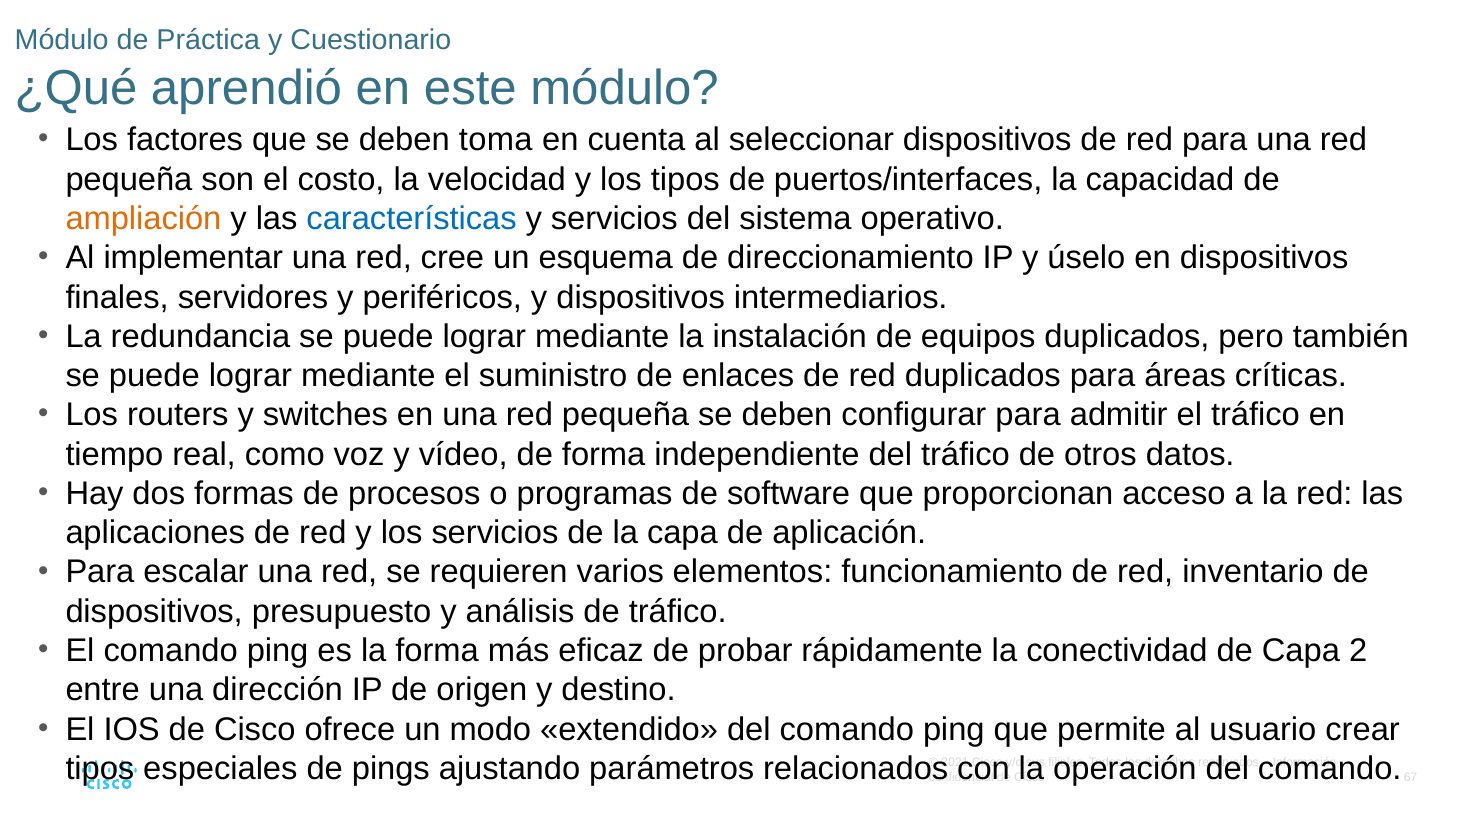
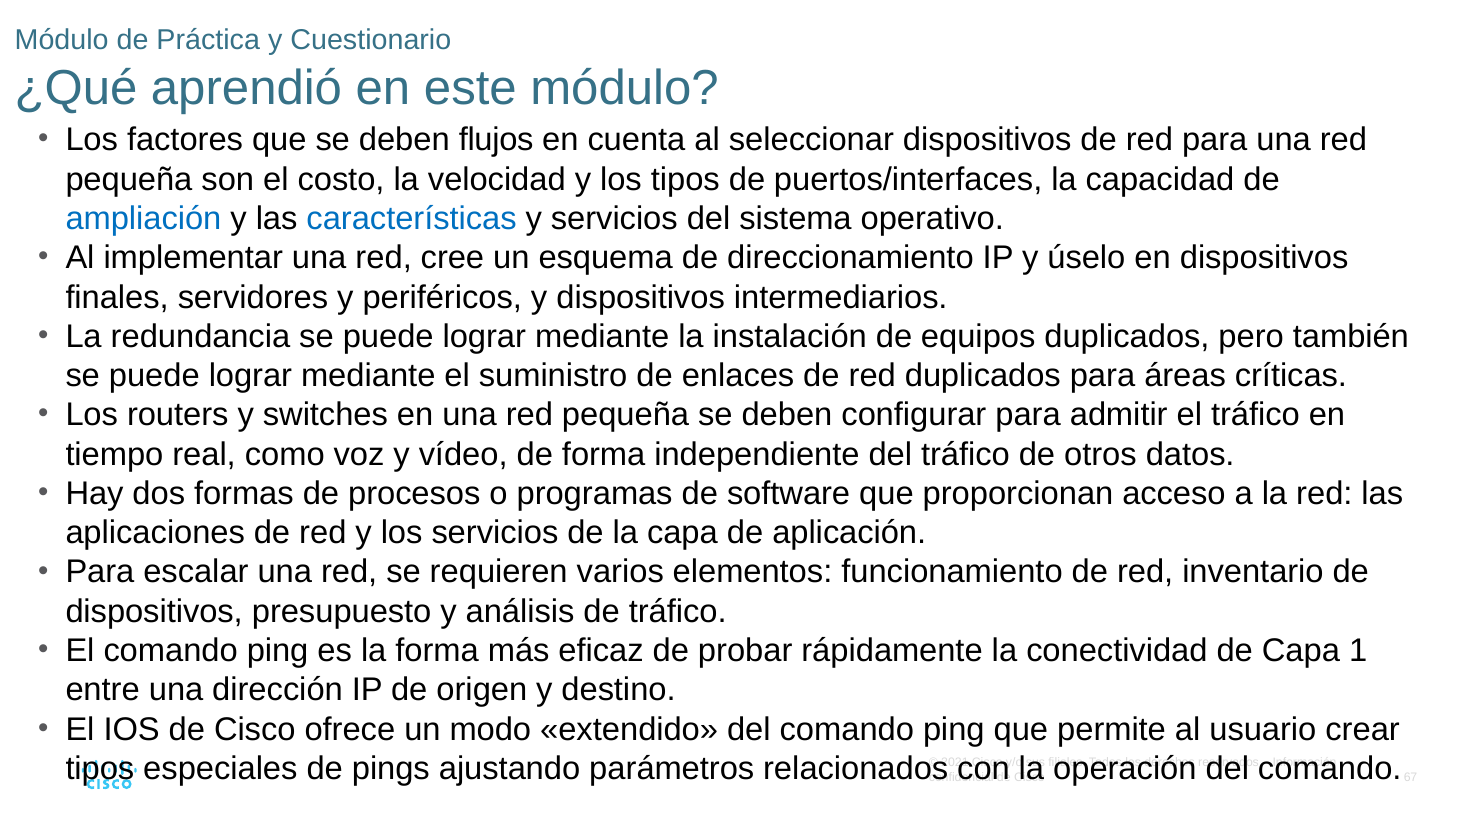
toma: toma -> flujos (496, 140)
ampliación colour: orange -> blue (143, 219)
2: 2 -> 1 (1358, 650)
